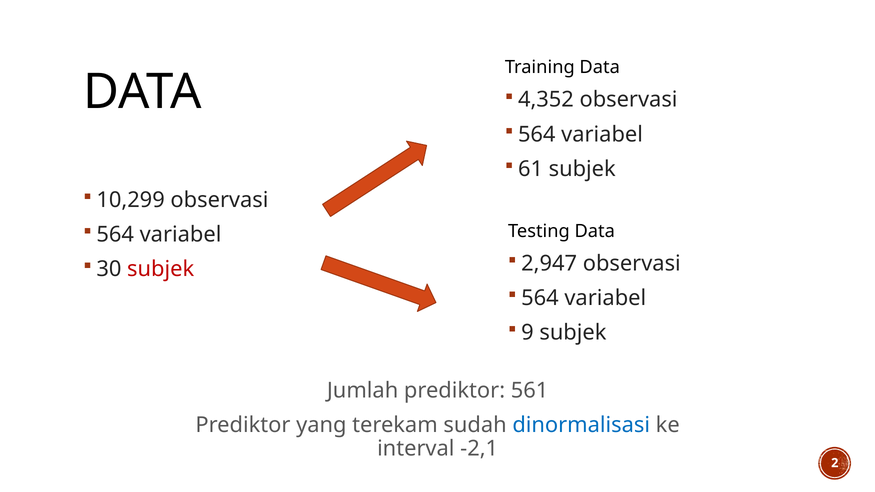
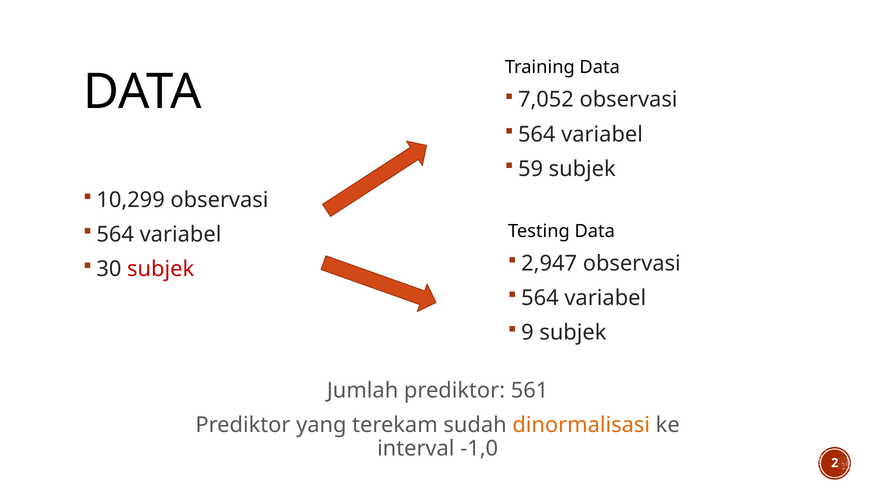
4,352: 4,352 -> 7,052 (546, 100)
61: 61 -> 59 (531, 169)
dinormalisasi colour: blue -> orange (581, 425)
-2,1: -2,1 -> -1,0 (479, 449)
